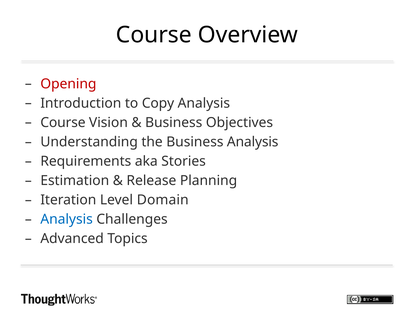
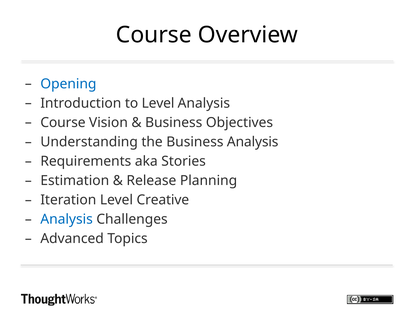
Opening colour: red -> blue (68, 84)
to Copy: Copy -> Level (158, 103)
Domain: Domain -> Creative (163, 200)
